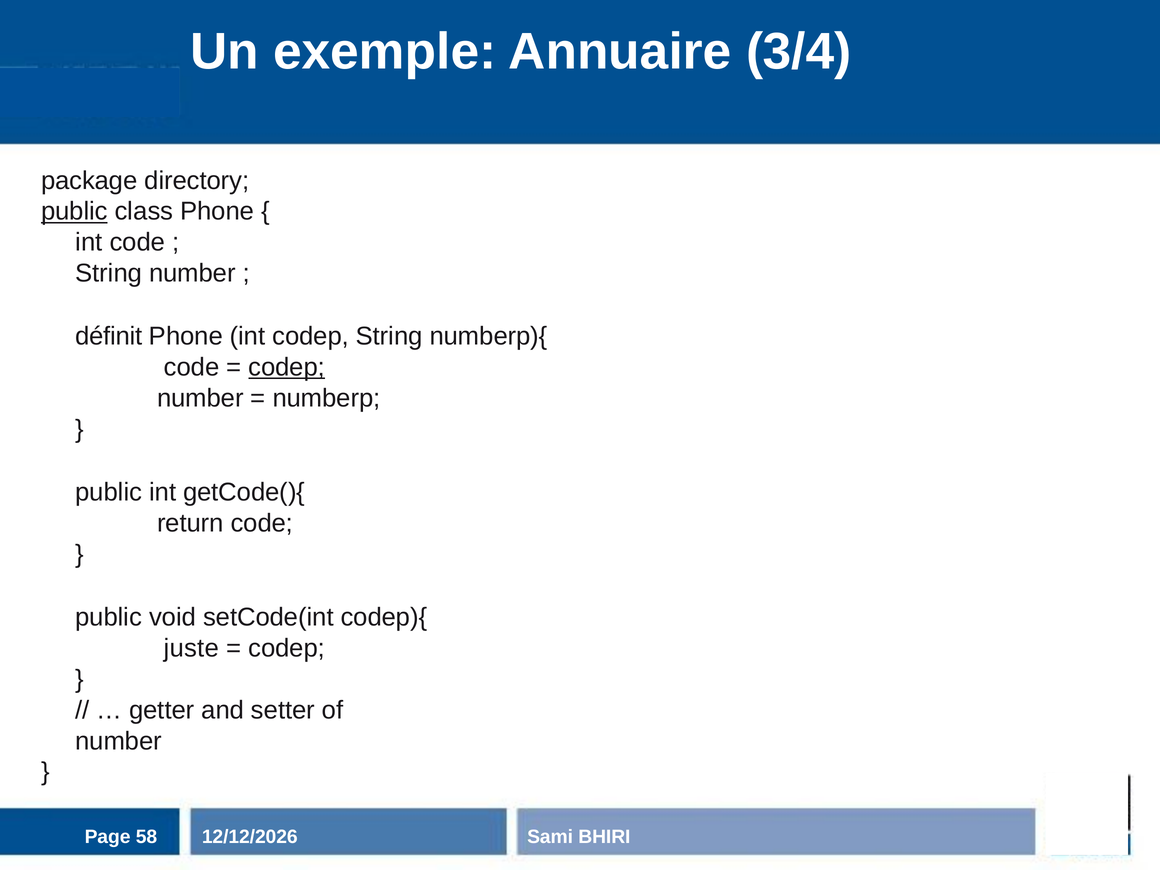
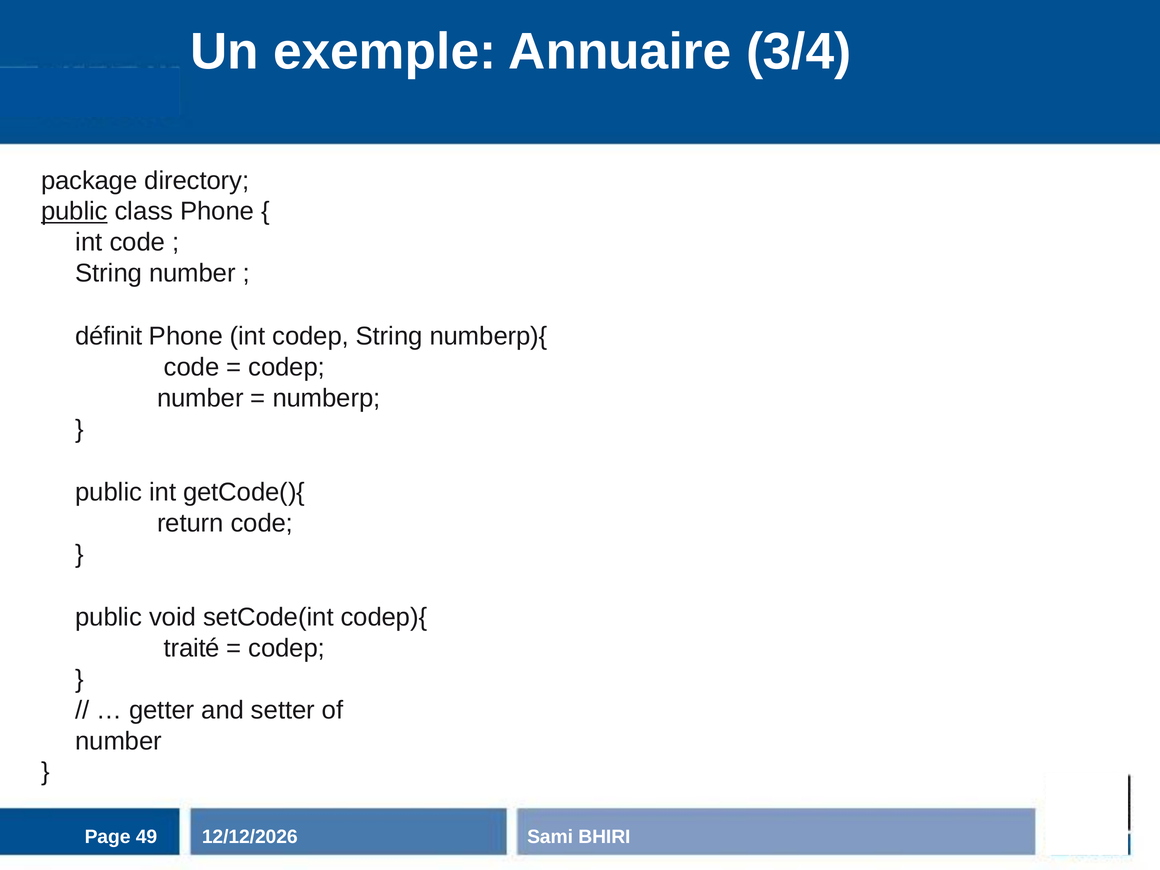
codep underline: present -> none (287, 367)
juste: juste -> traité (192, 648)
58: 58 -> 49 (147, 837)
